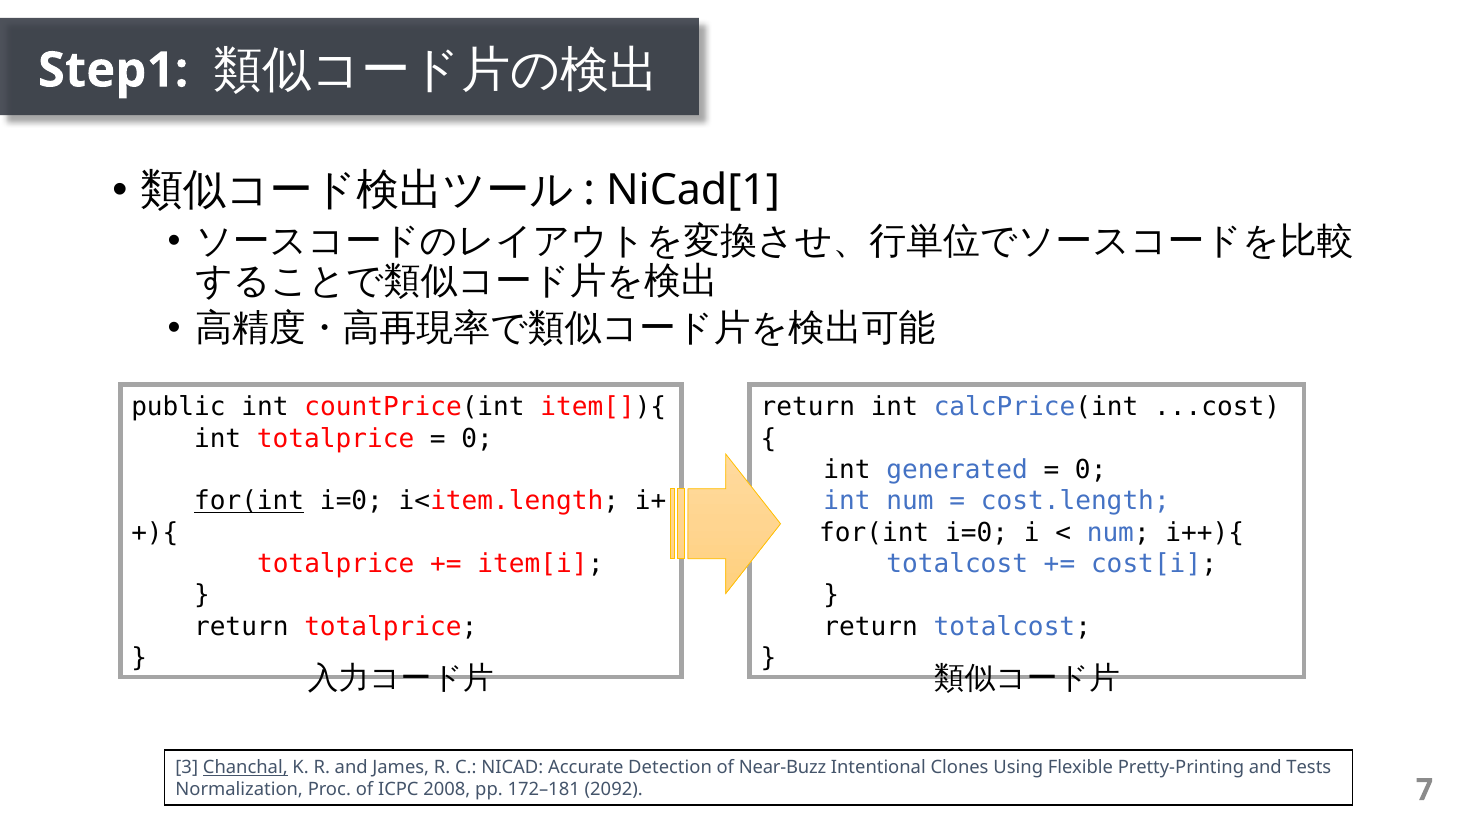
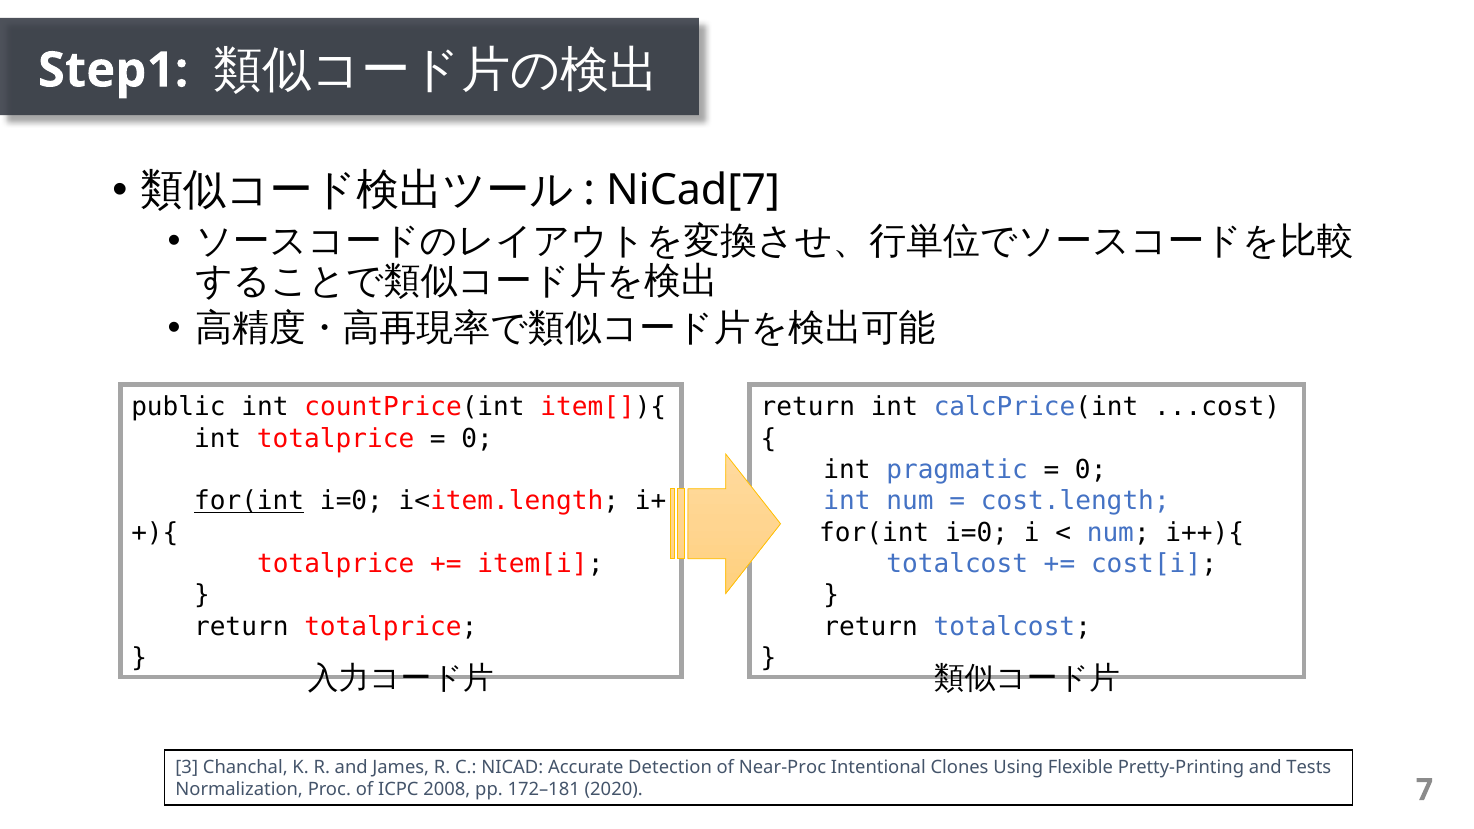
NiCad[1: NiCad[1 -> NiCad[7 (693, 191)
generated: generated -> pragmatic (957, 470)
Chanchal underline: present -> none (245, 768)
Near-Buzz: Near-Buzz -> Near-Proc (782, 768)
2092: 2092 -> 2020 (614, 790)
